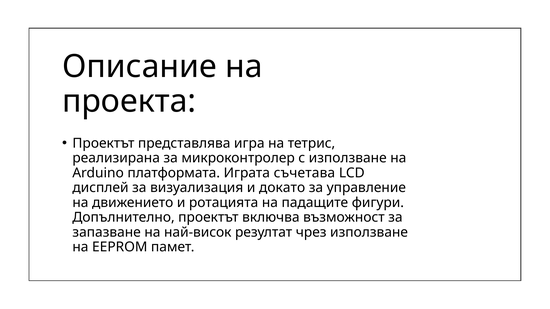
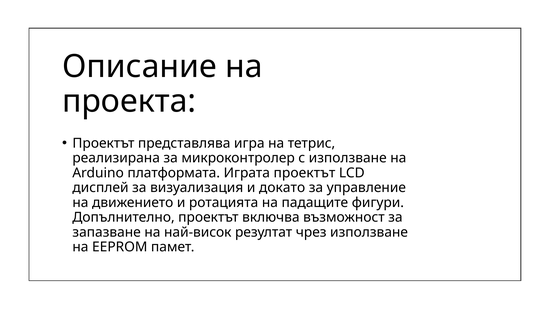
Играта съчетава: съчетава -> проектът (304, 173)
